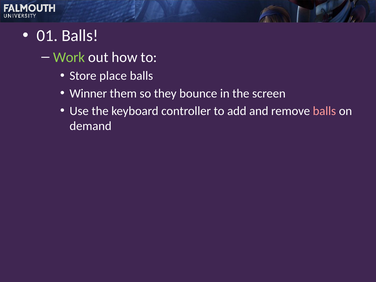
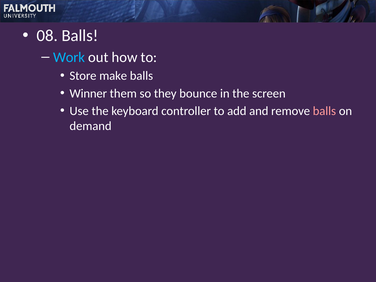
01: 01 -> 08 (47, 36)
Work colour: light green -> light blue (69, 57)
place: place -> make (113, 76)
